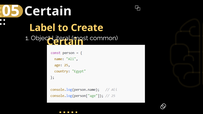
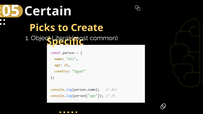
Label: Label -> Picks (42, 28)
Certain: Certain -> Specific (65, 42)
